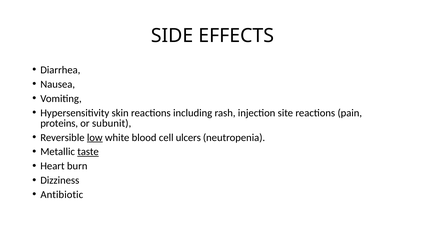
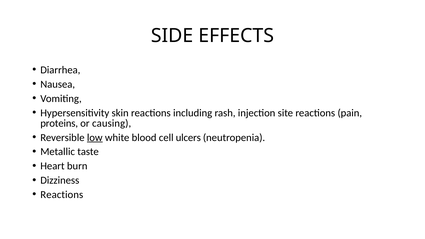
subunit: subunit -> causing (112, 123)
taste underline: present -> none (88, 152)
Antibiotic: Antibiotic -> Reactions (62, 195)
